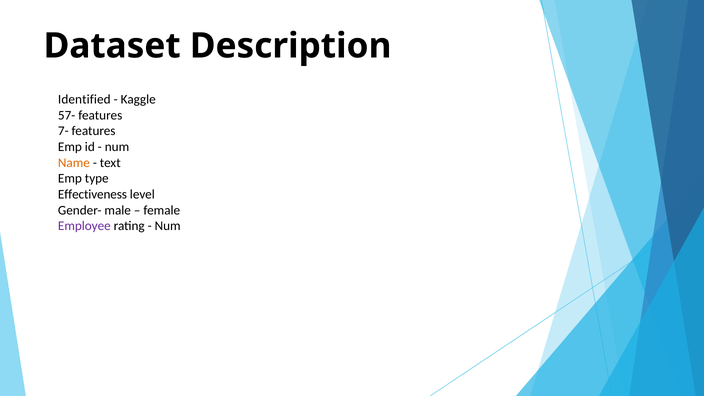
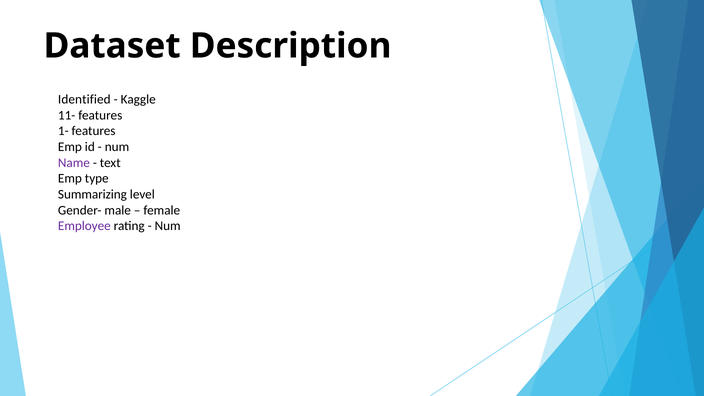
57-: 57- -> 11- (67, 115)
7-: 7- -> 1- (63, 131)
Name colour: orange -> purple (74, 163)
Effectiveness: Effectiveness -> Summarizing (92, 194)
